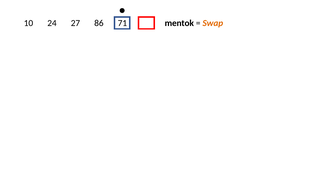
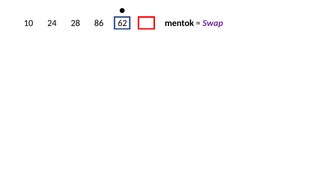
27: 27 -> 28 (75, 23)
71: 71 -> 62 (122, 23)
Swap colour: orange -> purple (213, 23)
